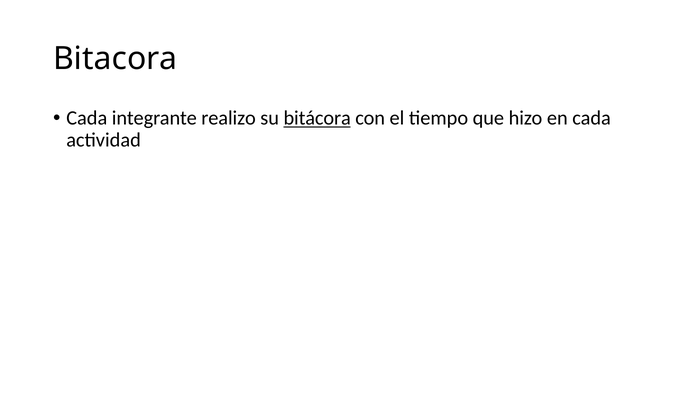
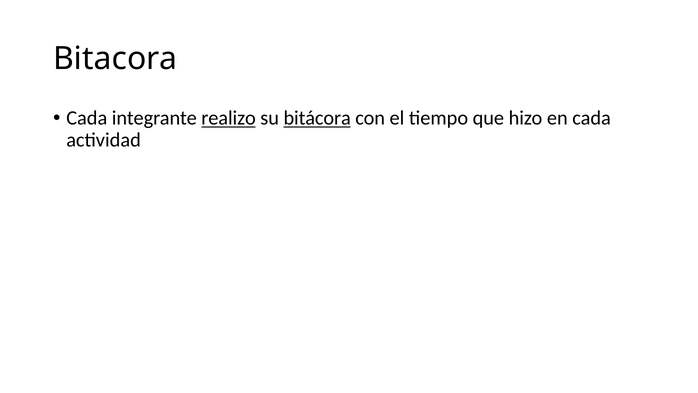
realizo underline: none -> present (229, 118)
